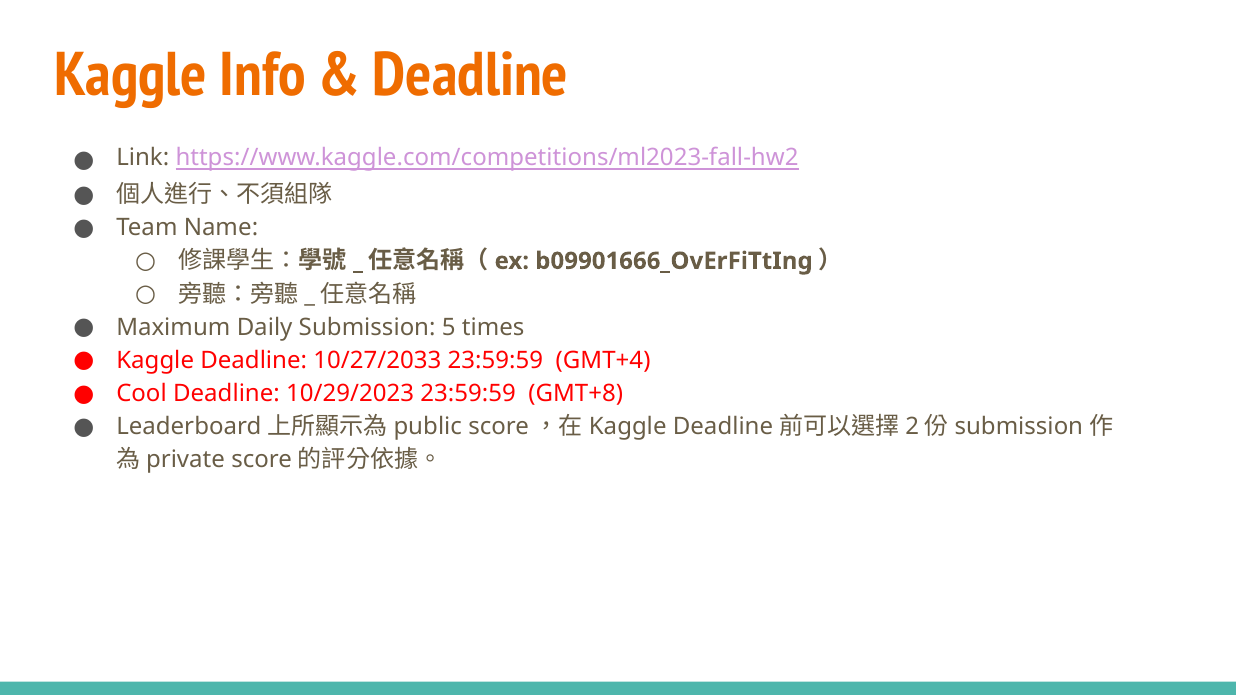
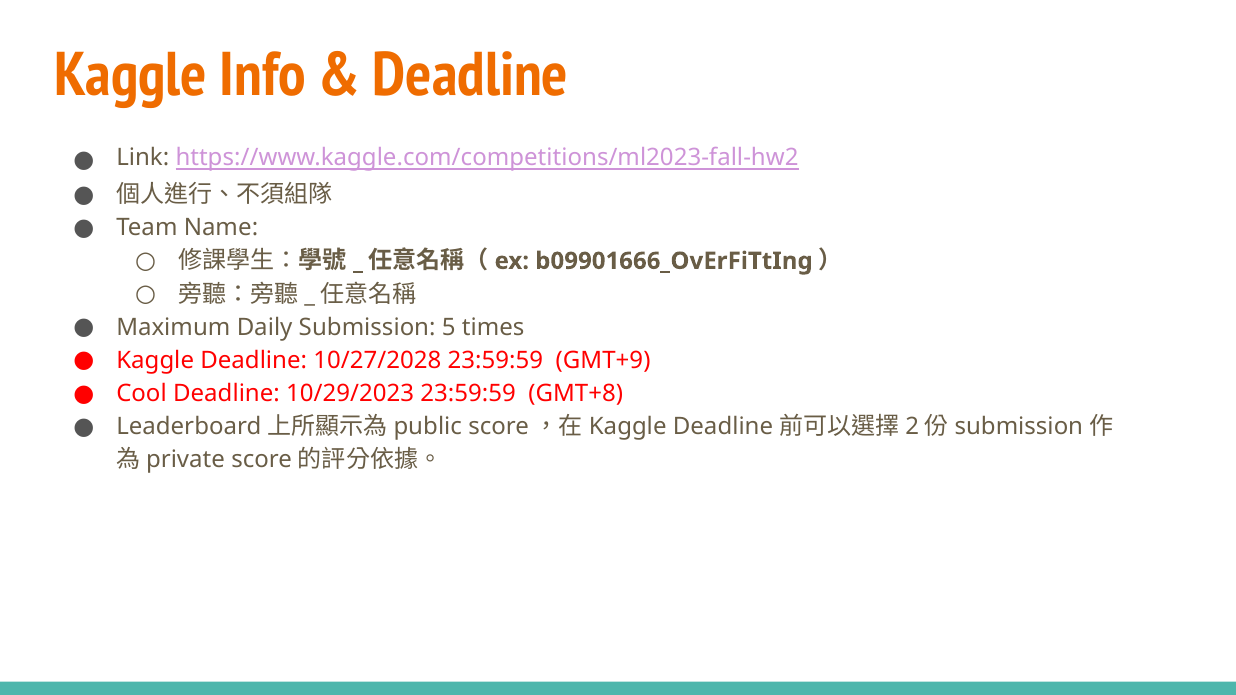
10/27/2033: 10/27/2033 -> 10/27/2028 (377, 360)
GMT+4: GMT+4 -> GMT+9 (603, 360)
